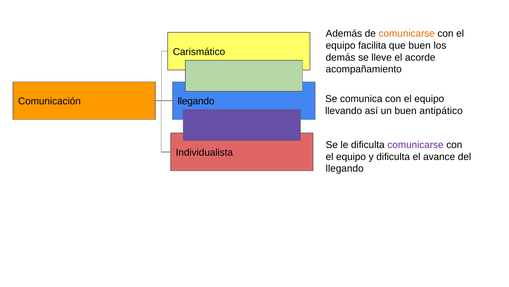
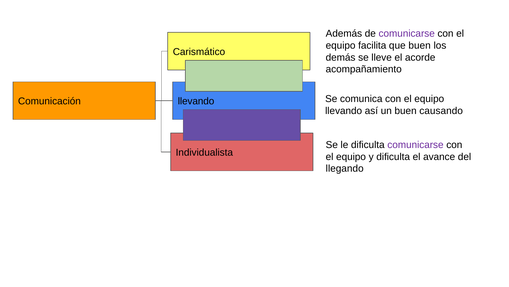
comunicarse colour: orange -> purple (407, 34)
llegando: llegando -> llevando (196, 101)
antipático: antipático -> causando (441, 111)
